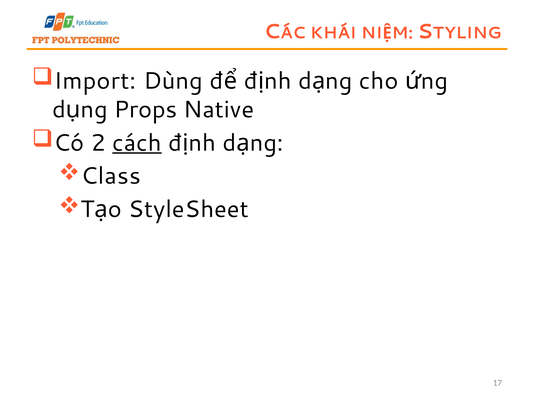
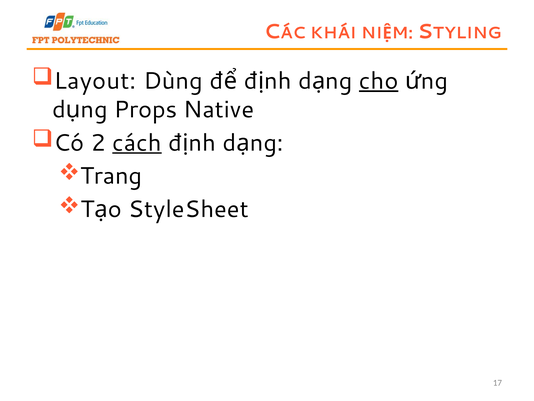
Import: Import -> Layout (95, 81)
cho underline: none -> present (379, 81)
Class: Class -> Trang (111, 176)
